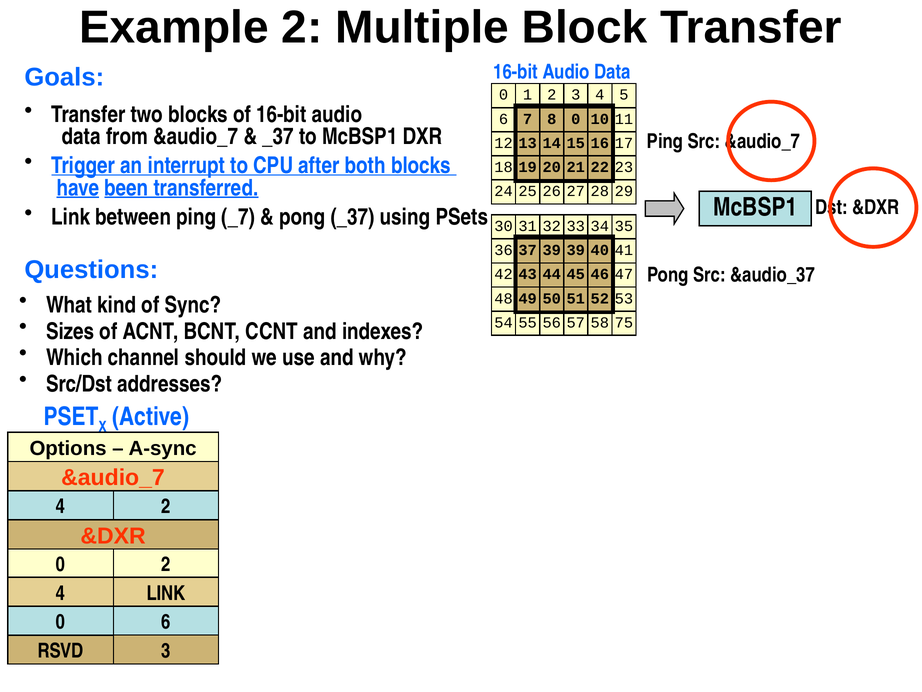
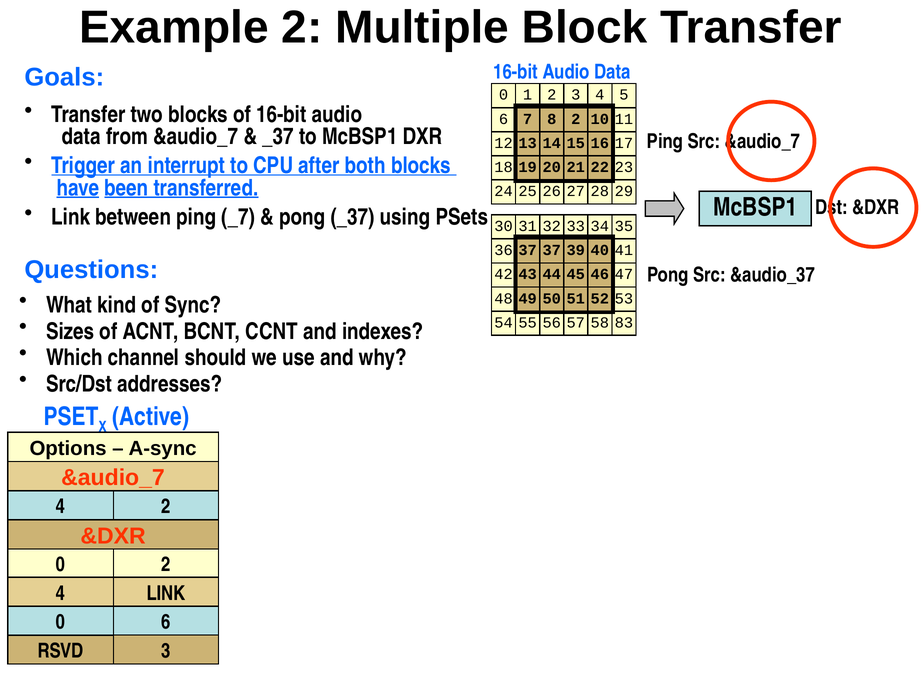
8 0: 0 -> 2 (576, 119)
37 39: 39 -> 37 (552, 250)
75: 75 -> 83 (624, 322)
